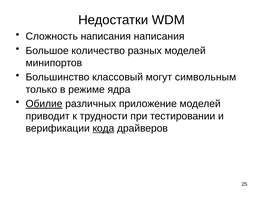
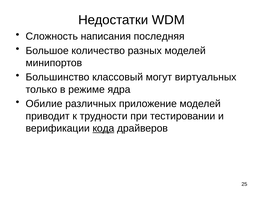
написания написания: написания -> последняя (159, 36)
символьным: символьным -> виртуальных (206, 77)
Обилие underline: present -> none (44, 104)
